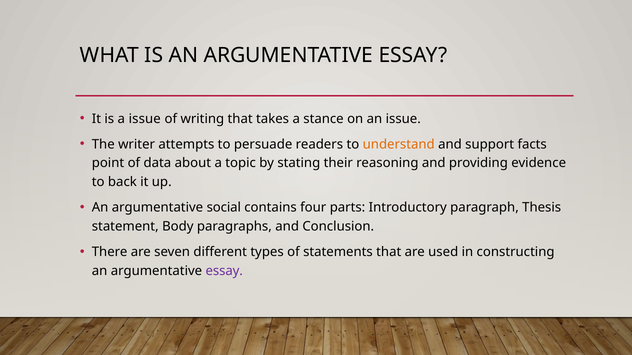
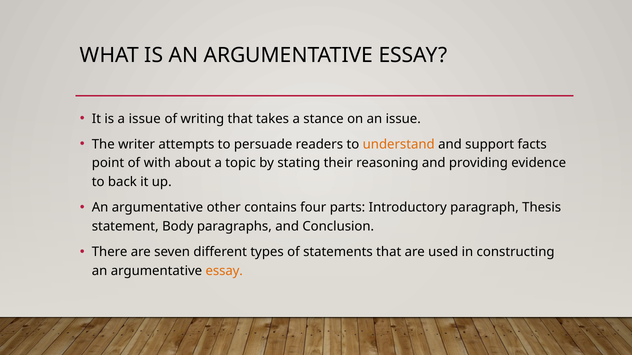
data: data -> with (157, 163)
social: social -> other (224, 208)
essay colour: purple -> orange (224, 271)
